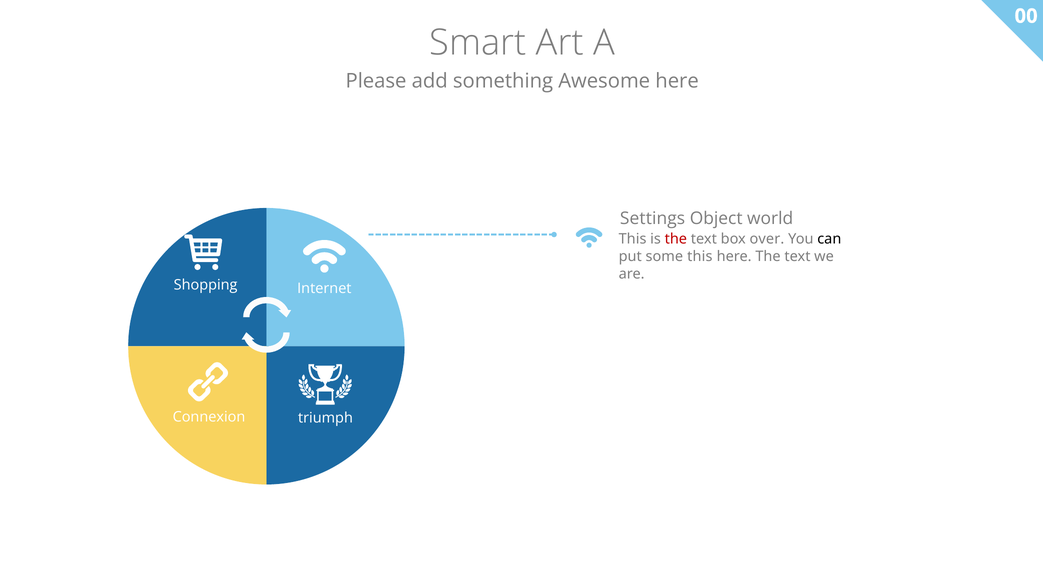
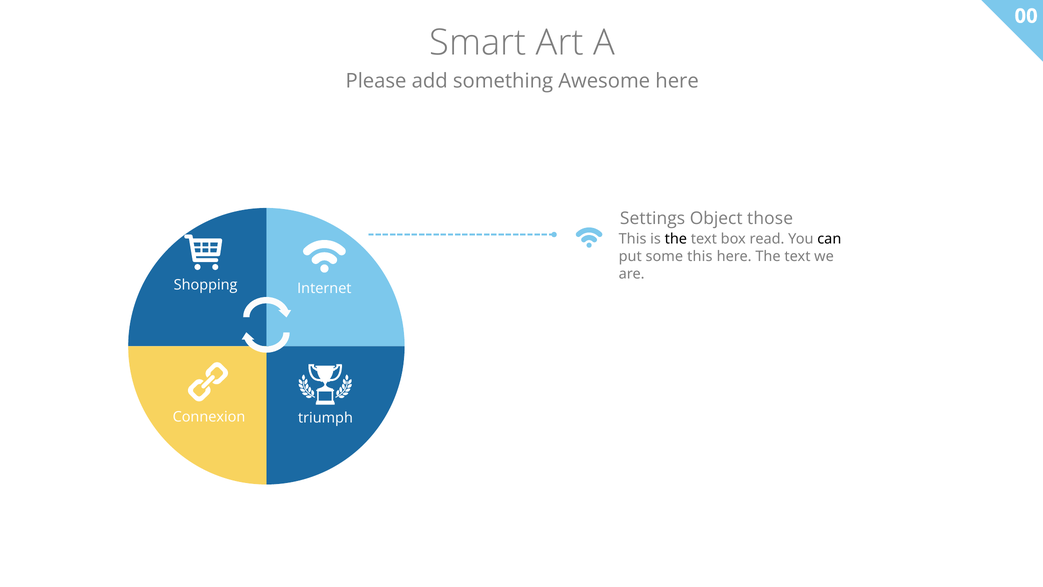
world: world -> those (770, 219)
the colour: red -> black (676, 239)
over: over -> read (767, 239)
